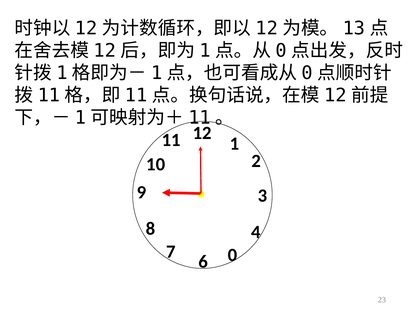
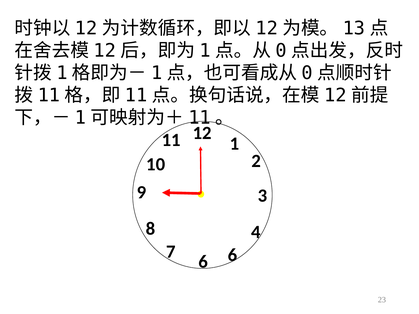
6 0: 0 -> 6 (232, 255)
